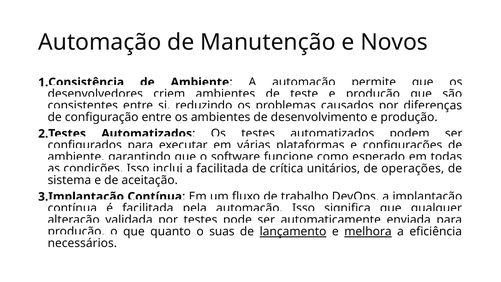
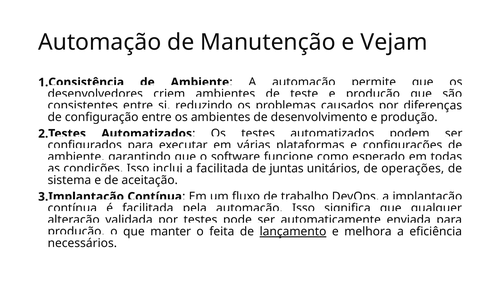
Novos: Novos -> Vejam (394, 42)
crítica: crítica -> juntas (287, 169)
quanto: quanto -> manter (171, 232)
suas: suas -> feita (222, 232)
melhora underline: present -> none (368, 232)
